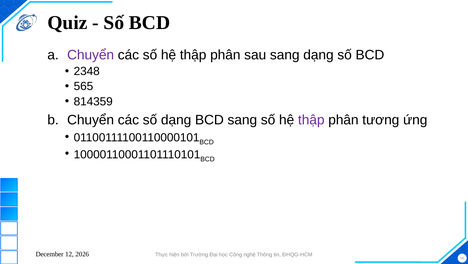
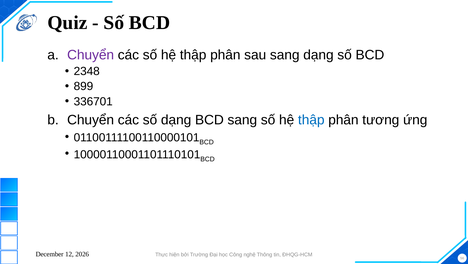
565: 565 -> 899 (83, 86)
814359: 814359 -> 336701 (93, 101)
thập colour: purple -> blue (311, 120)
